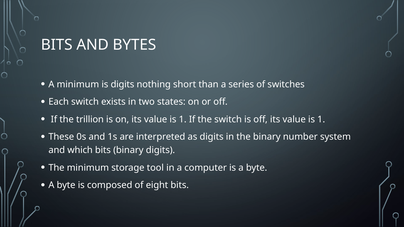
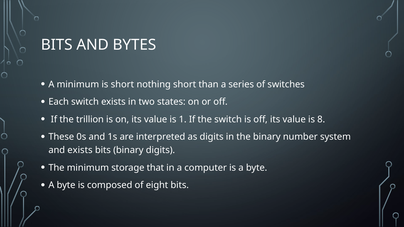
is digits: digits -> short (122, 84)
1: 1 -> 8 (321, 120)
and which: which -> exists (80, 150)
tool: tool -> that (155, 168)
